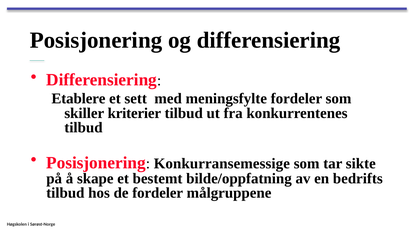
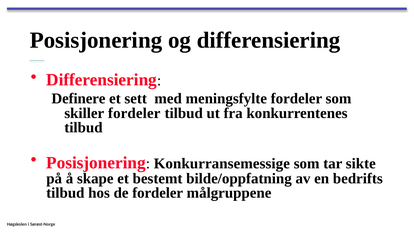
Etablere: Etablere -> Definere (78, 99)
skiller kriterier: kriterier -> fordeler (134, 113)
